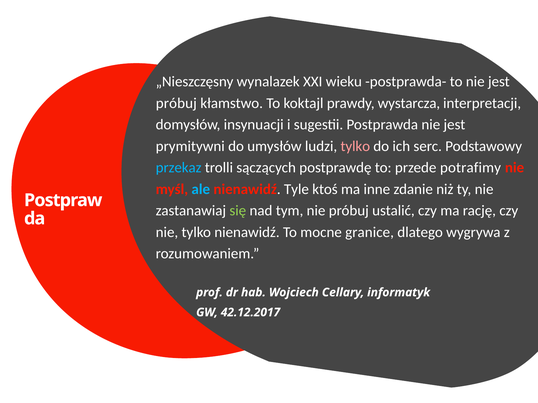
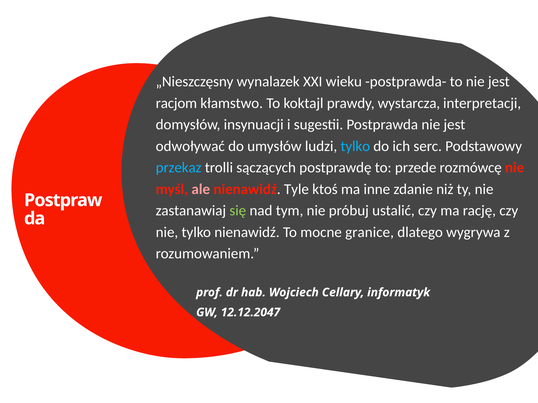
próbuj: próbuj -> racjom (176, 103)
prymitywni: prymitywni -> odwoływać (190, 146)
tylko colour: pink -> light blue (355, 146)
potrafimy: potrafimy -> rozmówcę (471, 168)
ale colour: light blue -> pink (201, 189)
42.12.2017: 42.12.2017 -> 12.12.2047 (250, 313)
